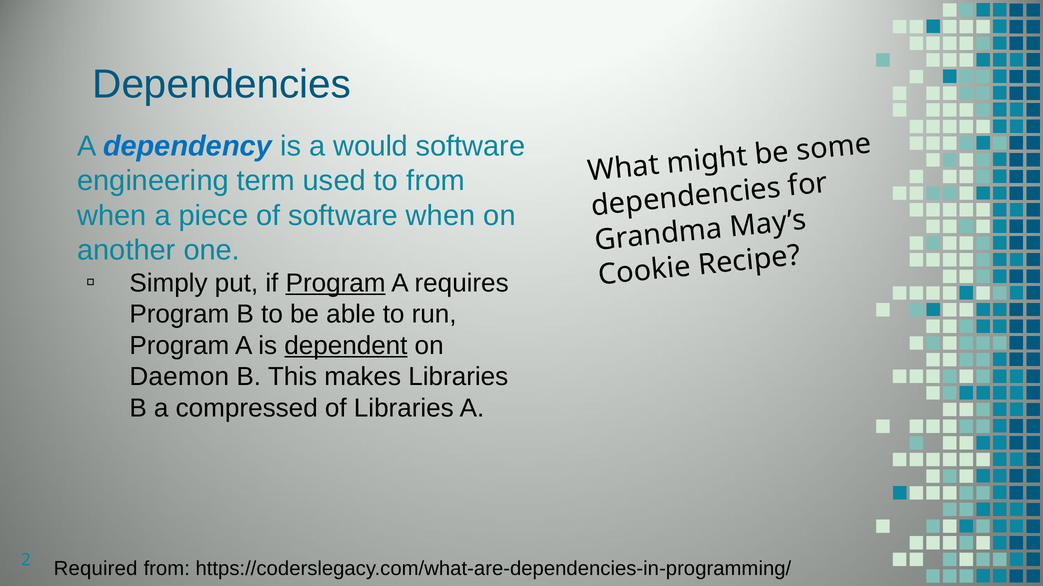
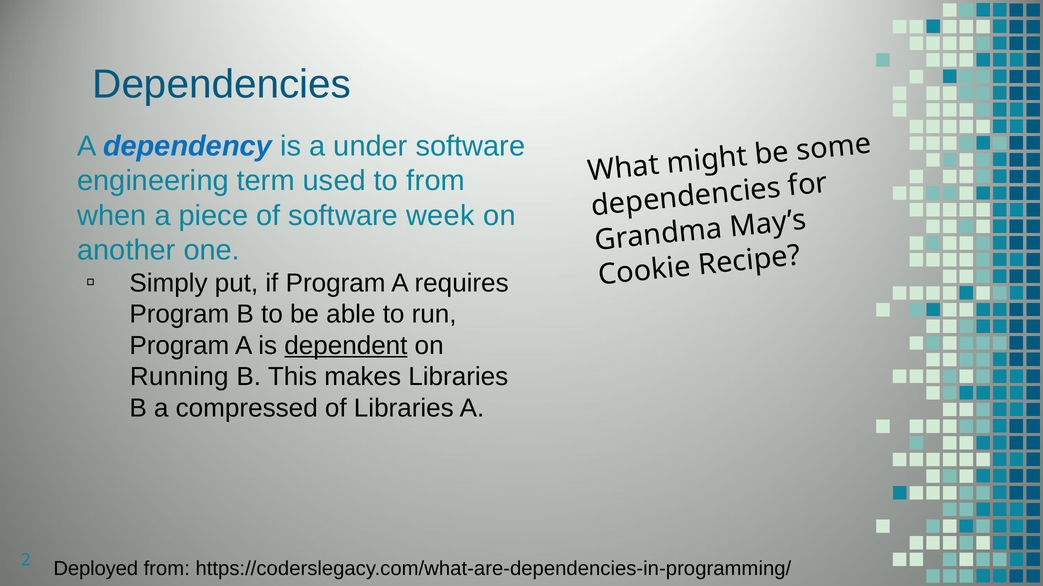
would: would -> under (371, 146)
software when: when -> week (440, 216)
Program underline: present -> none (336, 283)
Daemon: Daemon -> Running (179, 377)
Required: Required -> Deployed (96, 569)
